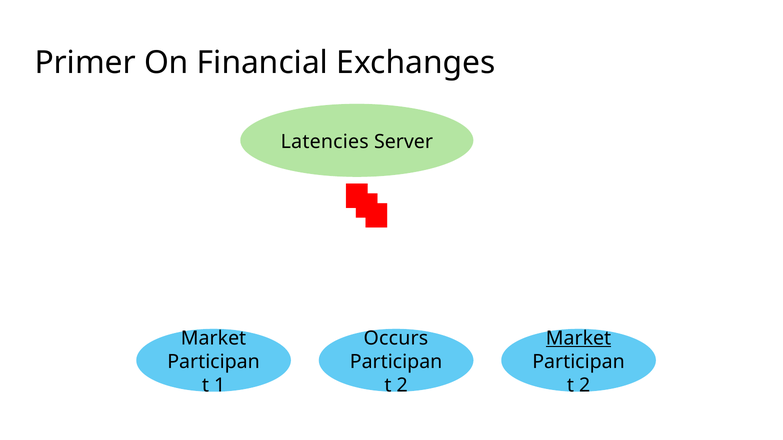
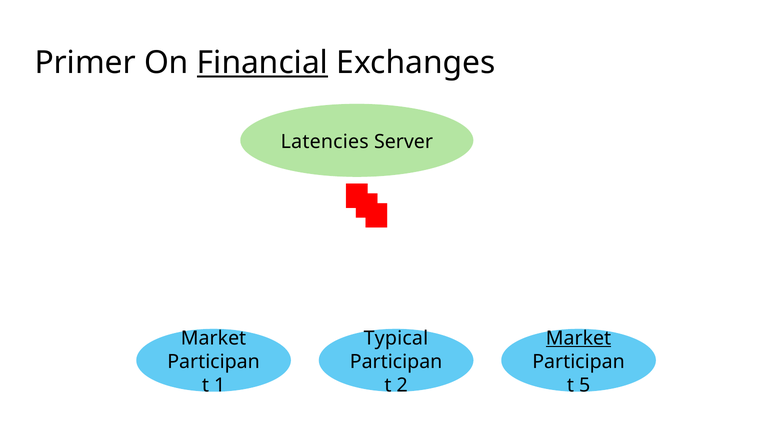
Financial underline: none -> present (262, 63)
Occurs: Occurs -> Typical (396, 339)
2: 2 -> 5 (585, 385)
